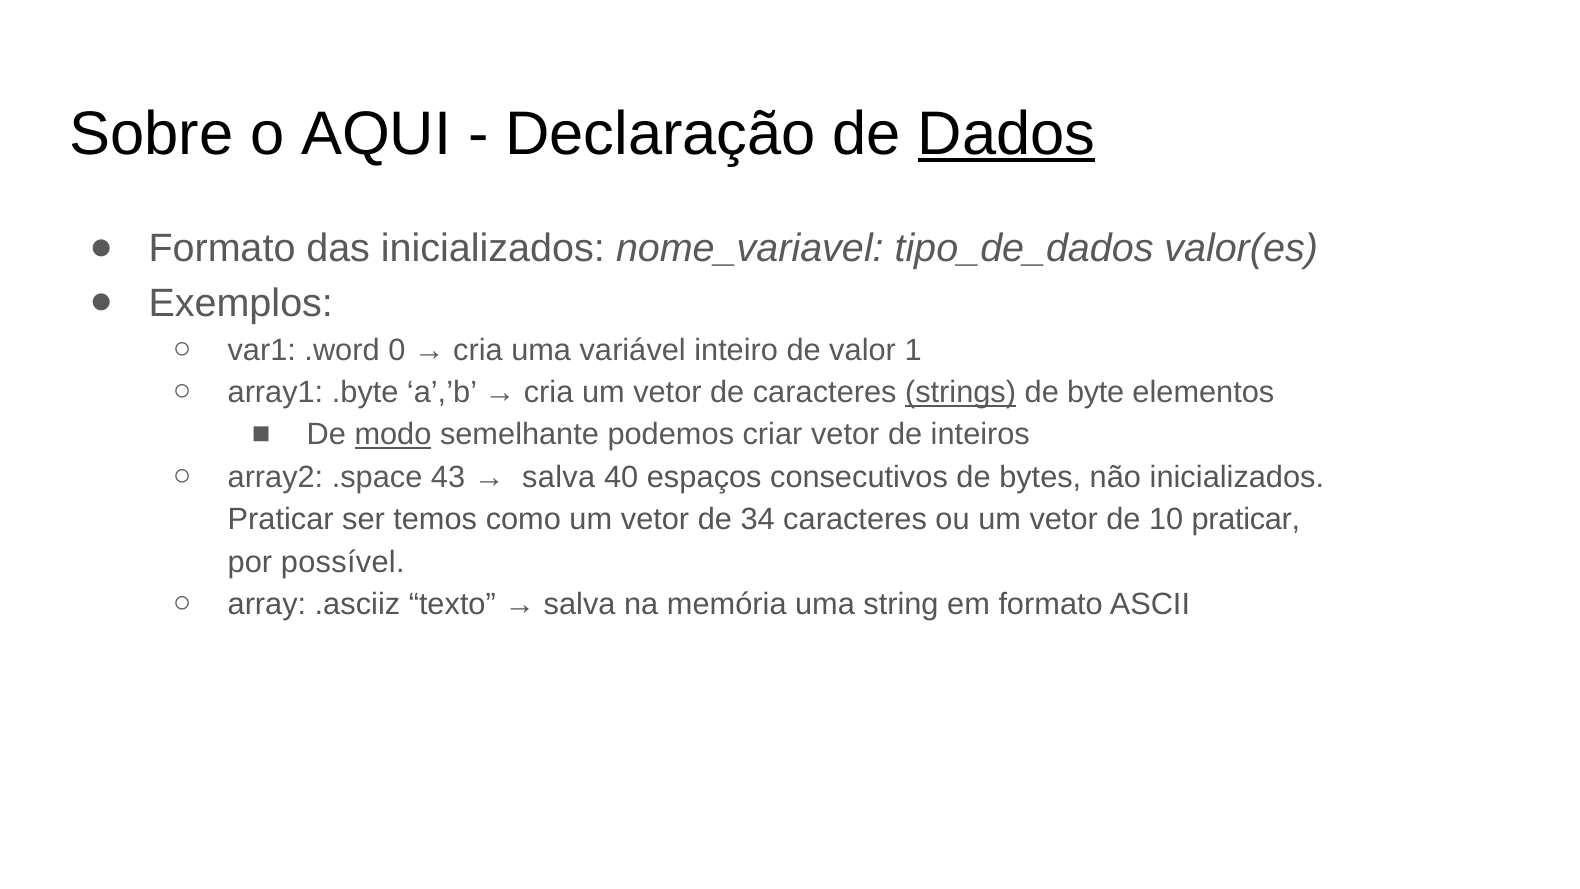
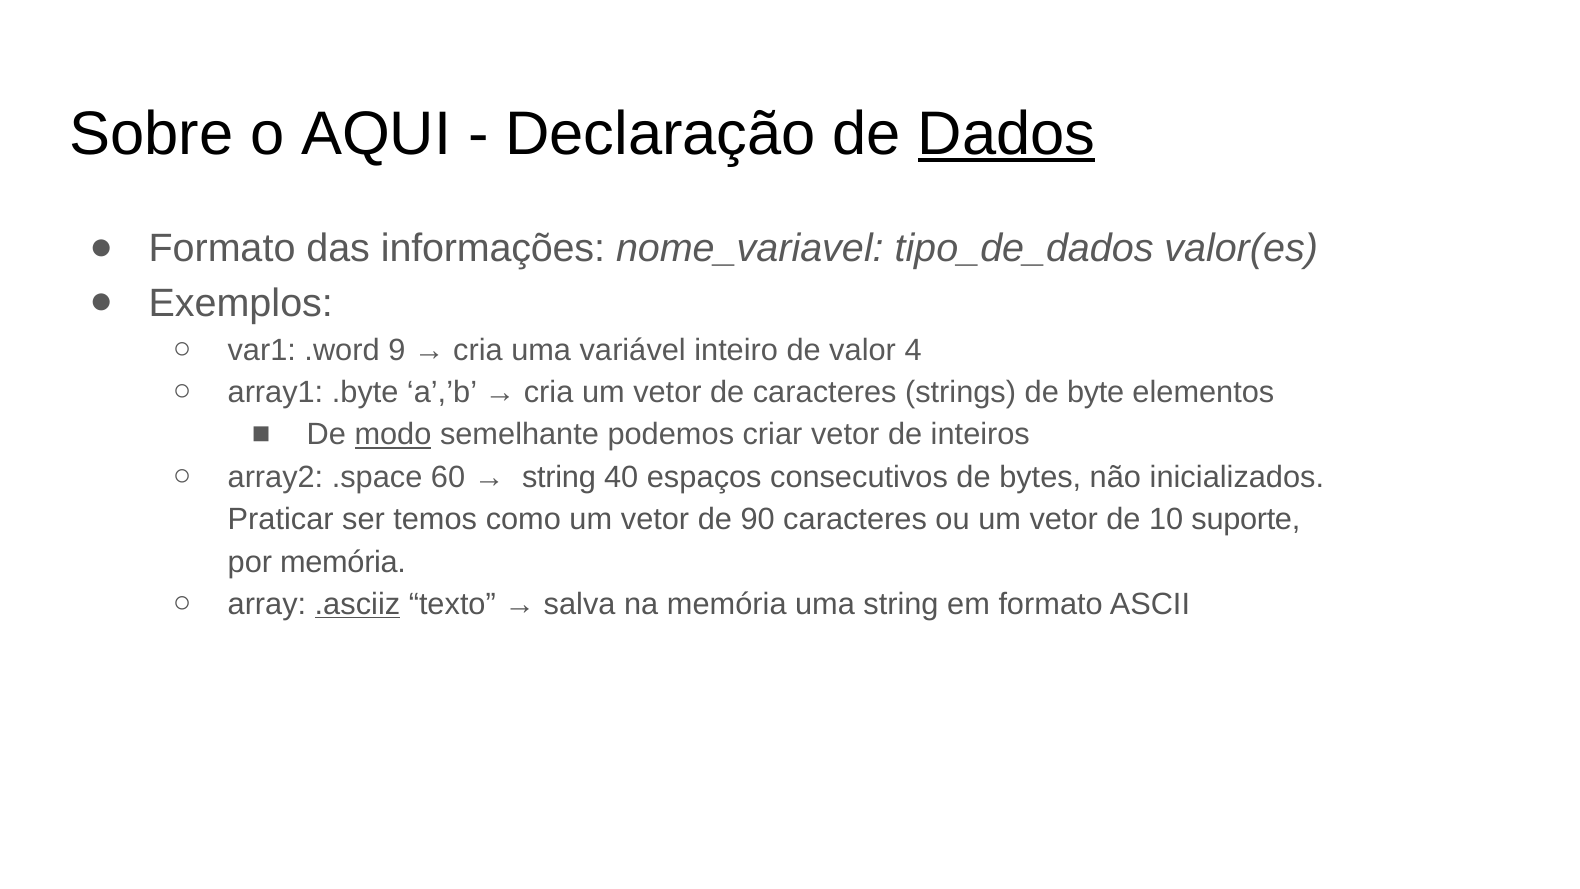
das inicializados: inicializados -> informações (493, 248)
0: 0 -> 9 (397, 350)
1: 1 -> 4 (913, 350)
strings underline: present -> none (961, 392)
43: 43 -> 60 (448, 477)
salva: salva -> string (559, 477)
34: 34 -> 90 (758, 519)
10 praticar: praticar -> suporte (1246, 519)
por possível: possível -> memória (343, 562)
.asciiz underline: none -> present (357, 604)
